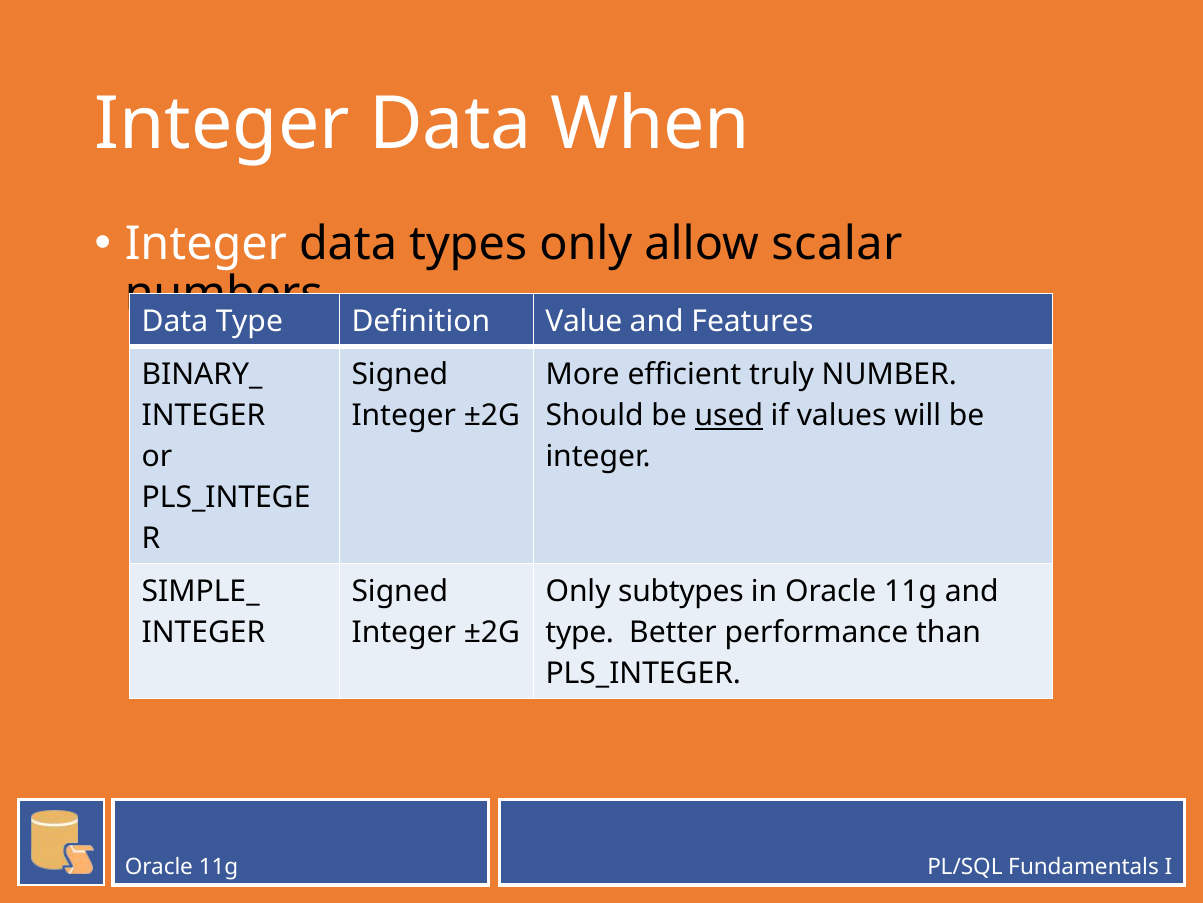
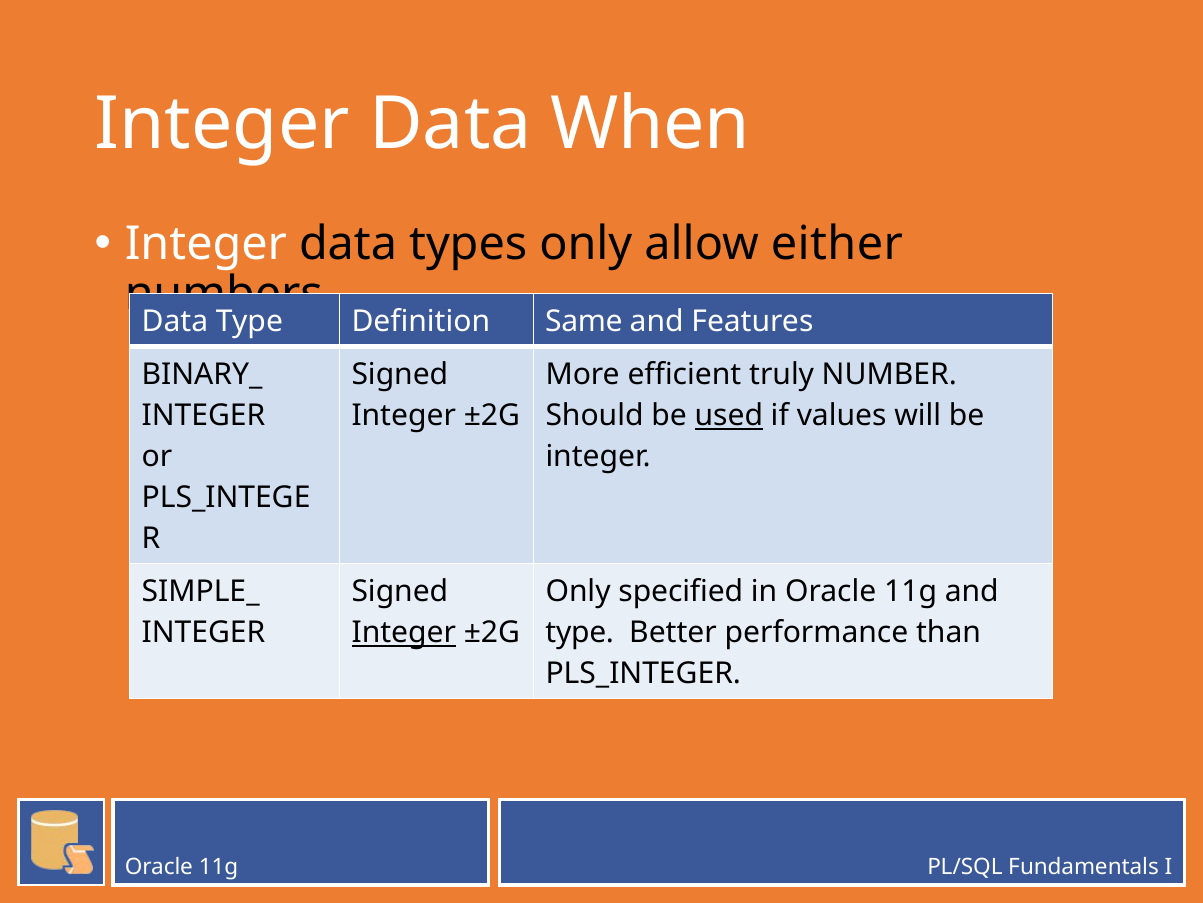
scalar: scalar -> either (837, 244)
Value: Value -> Same (584, 322)
subtypes: subtypes -> specified (681, 591)
Integer underline: none -> present (404, 632)
